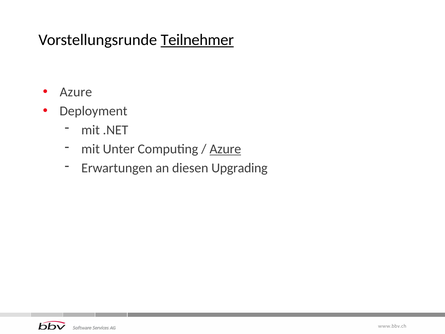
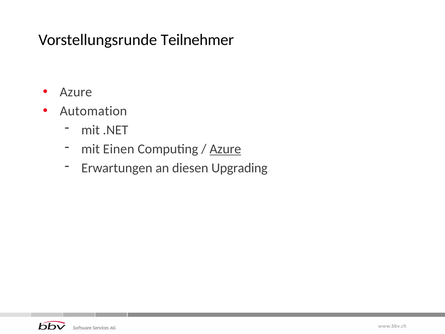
Teilnehmer underline: present -> none (197, 40)
Deployment: Deployment -> Automation (93, 111)
Unter: Unter -> Einen (119, 149)
